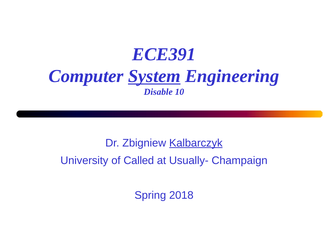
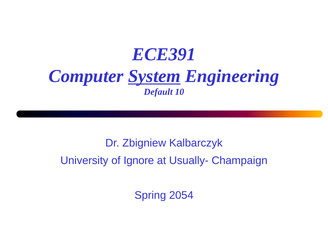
Disable: Disable -> Default (158, 92)
Kalbarczyk underline: present -> none (196, 143)
Called: Called -> Ignore (139, 160)
2018: 2018 -> 2054 (181, 195)
